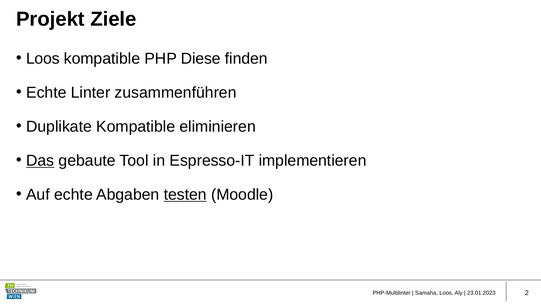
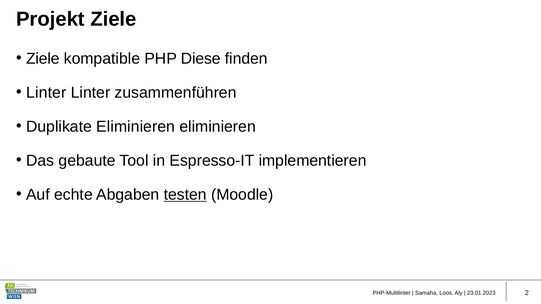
Loos: Loos -> Ziele (43, 59)
Echte: Echte -> Linter (46, 93)
Duplikate Kompatible: Kompatible -> Eliminieren (136, 127)
Das underline: present -> none (40, 161)
